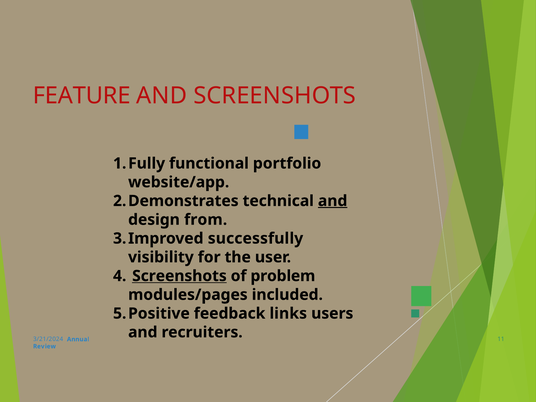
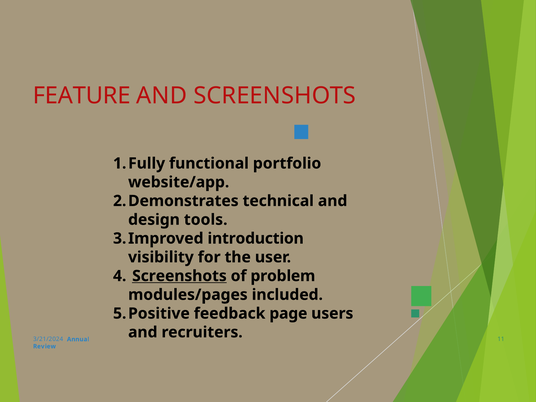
and underline: present -> none (333, 201)
from: from -> tools (206, 220)
successfully: successfully -> introduction (256, 238)
links: links -> page (288, 313)
